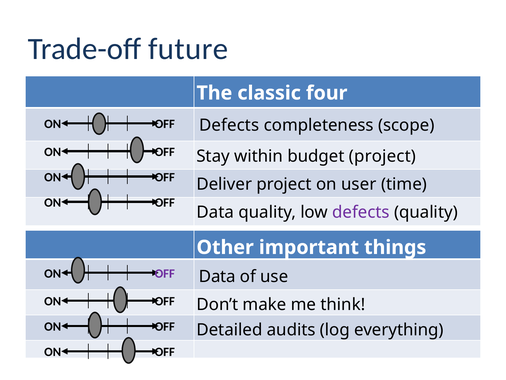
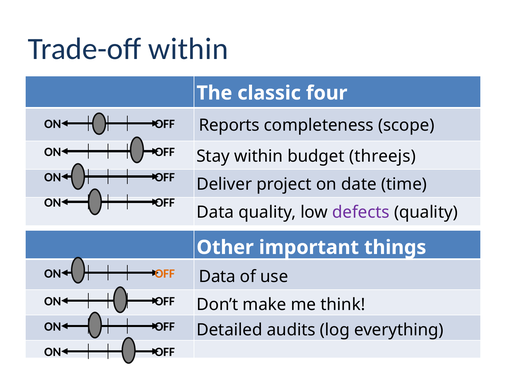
Trade-off future: future -> within (188, 49)
Defects: Defects -> Reports (229, 125)
budget project: project -> threejs (383, 156)
user: user -> date (359, 184)
OFF colour: purple -> orange (165, 273)
